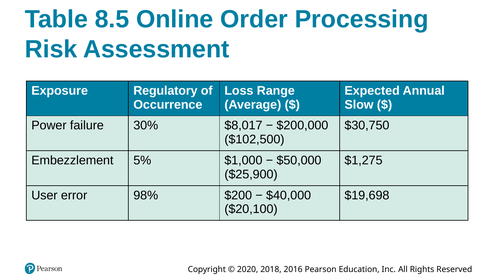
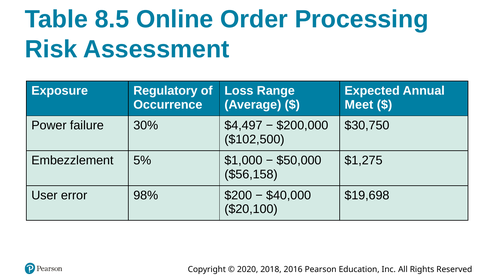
Slow: Slow -> Meet (359, 104)
$8,017: $8,017 -> $4,497 (243, 125)
$25,900: $25,900 -> $56,158 (251, 174)
